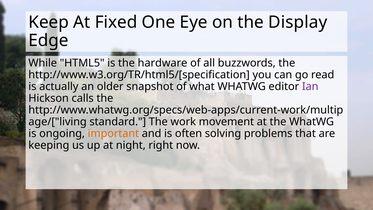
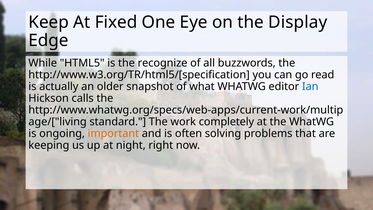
hardware: hardware -> recognize (163, 63)
Ian colour: purple -> blue (310, 87)
movement: movement -> completely (226, 122)
